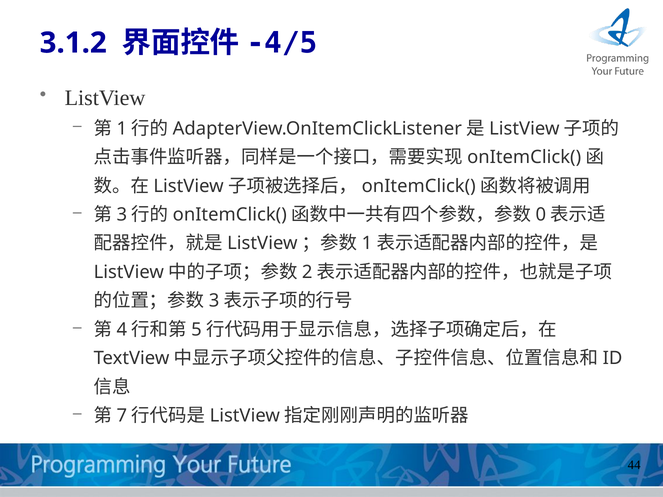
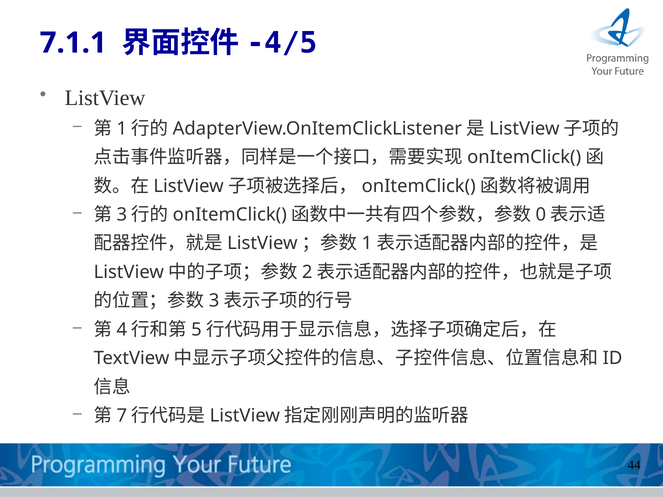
3.1.2: 3.1.2 -> 7.1.1 (73, 43)
